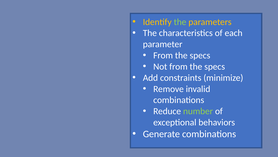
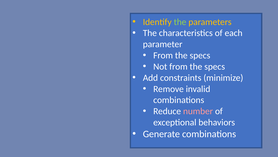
number colour: light green -> pink (198, 111)
